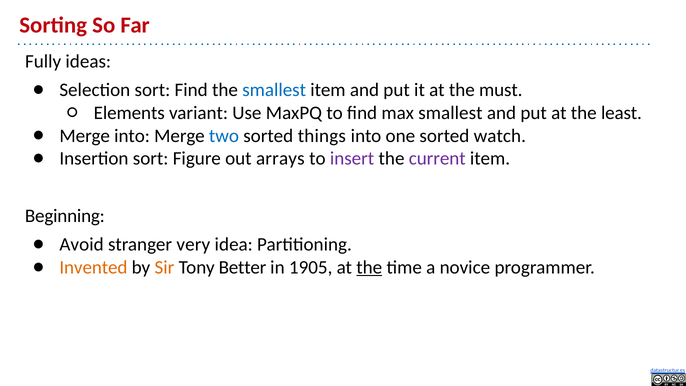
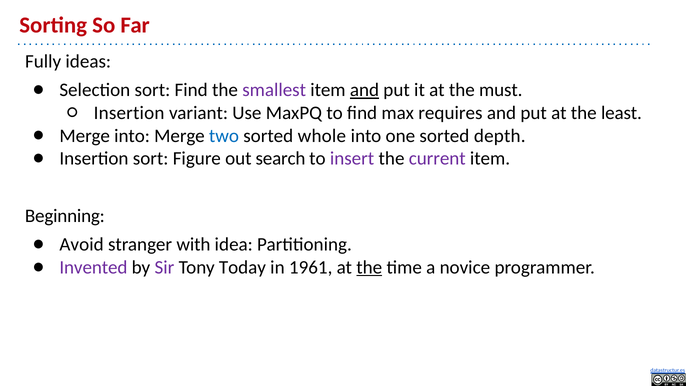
smallest colour: blue -> purple (274, 90)
and underline: none -> present (364, 90)
Elements: Elements -> Insertion (129, 113)
max smallest: smallest -> requires (450, 113)
things: things -> whole (322, 136)
watch: watch -> depth (500, 136)
arrays: arrays -> search (281, 159)
very: very -> with (193, 244)
Invented colour: orange -> purple (93, 267)
Sir colour: orange -> purple (164, 267)
Better: Better -> Today (242, 267)
1905: 1905 -> 1961 (311, 267)
